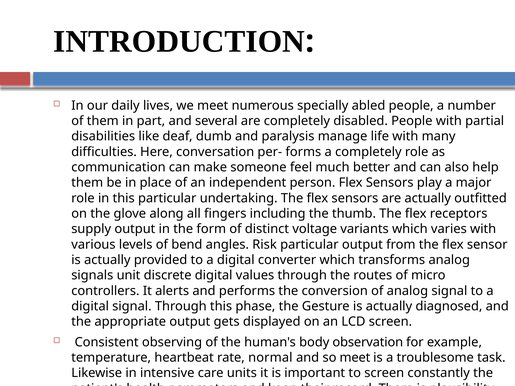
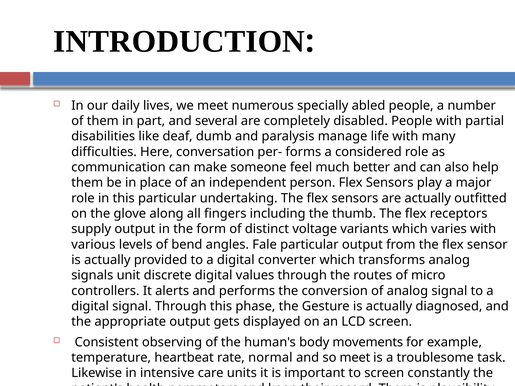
a completely: completely -> considered (368, 152)
Risk: Risk -> Fale (265, 245)
observation: observation -> movements (368, 342)
